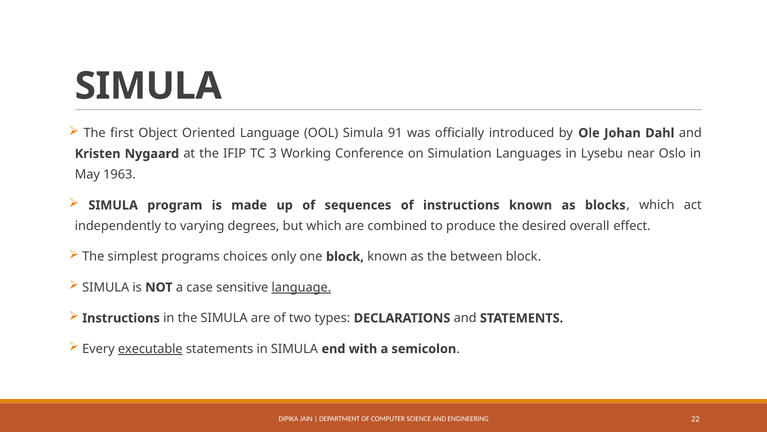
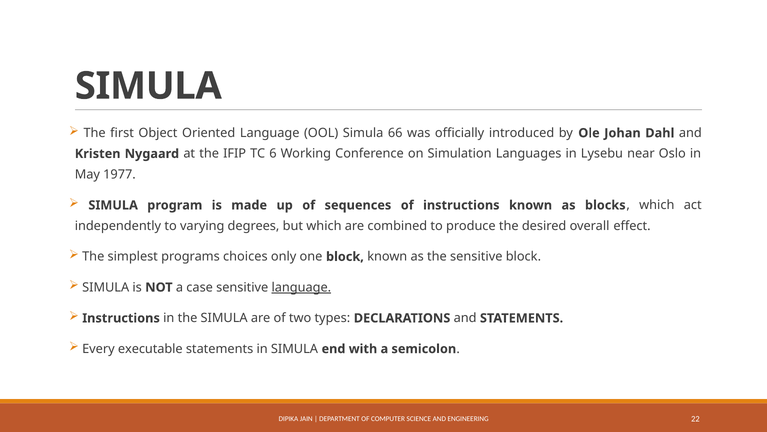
91: 91 -> 66 (395, 133)
3: 3 -> 6 (273, 154)
1963: 1963 -> 1977 (119, 174)
the between: between -> sensitive (476, 256)
executable underline: present -> none (150, 348)
